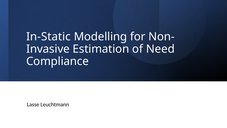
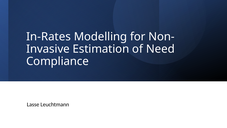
In-Static: In-Static -> In-Rates (48, 37)
